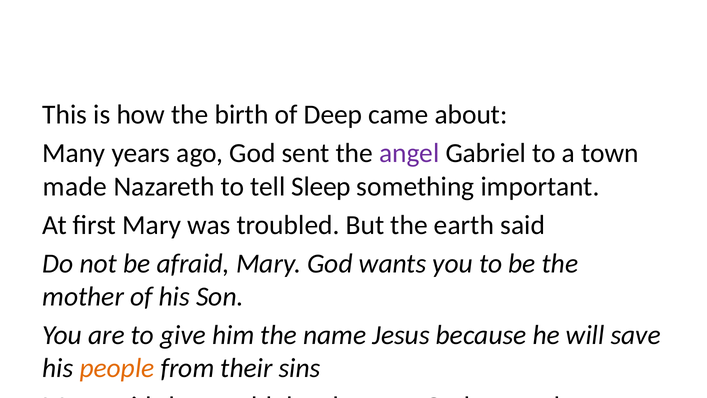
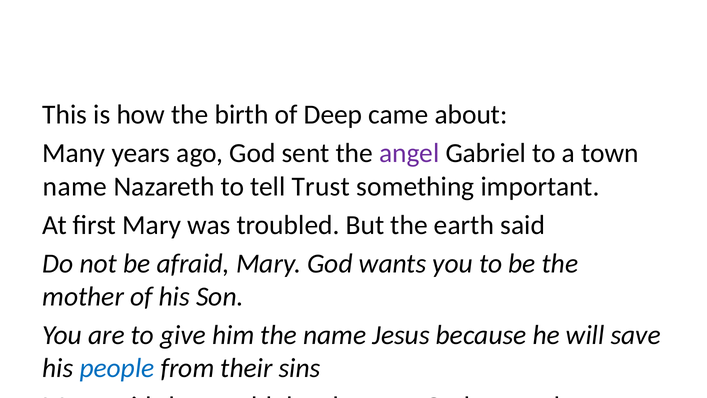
made: made -> name (75, 186)
Sleep: Sleep -> Trust (321, 186)
people colour: orange -> blue (117, 368)
